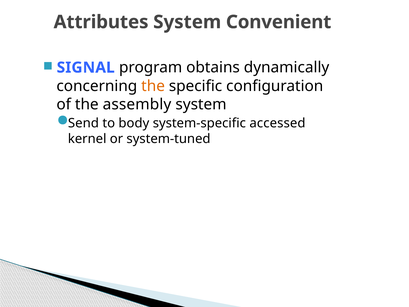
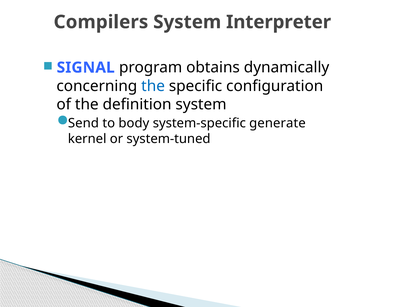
Attributes: Attributes -> Compilers (101, 22)
Convenient: Convenient -> Interpreter (279, 22)
the colour: orange -> blue (153, 86)
assembly: assembly -> definition (137, 104)
accessed: accessed -> generate (277, 123)
